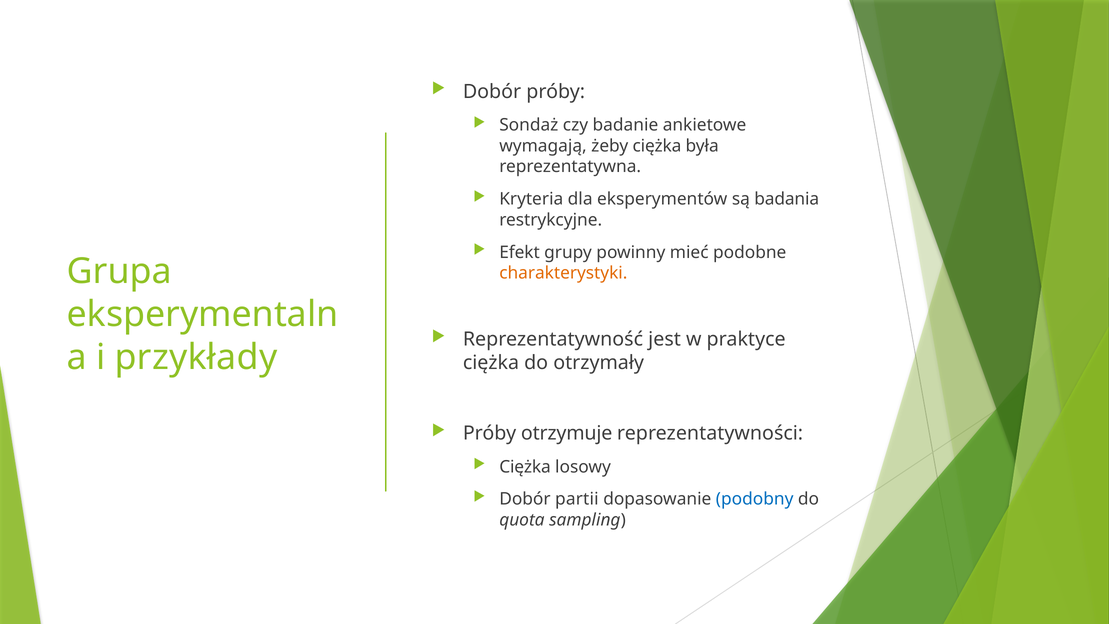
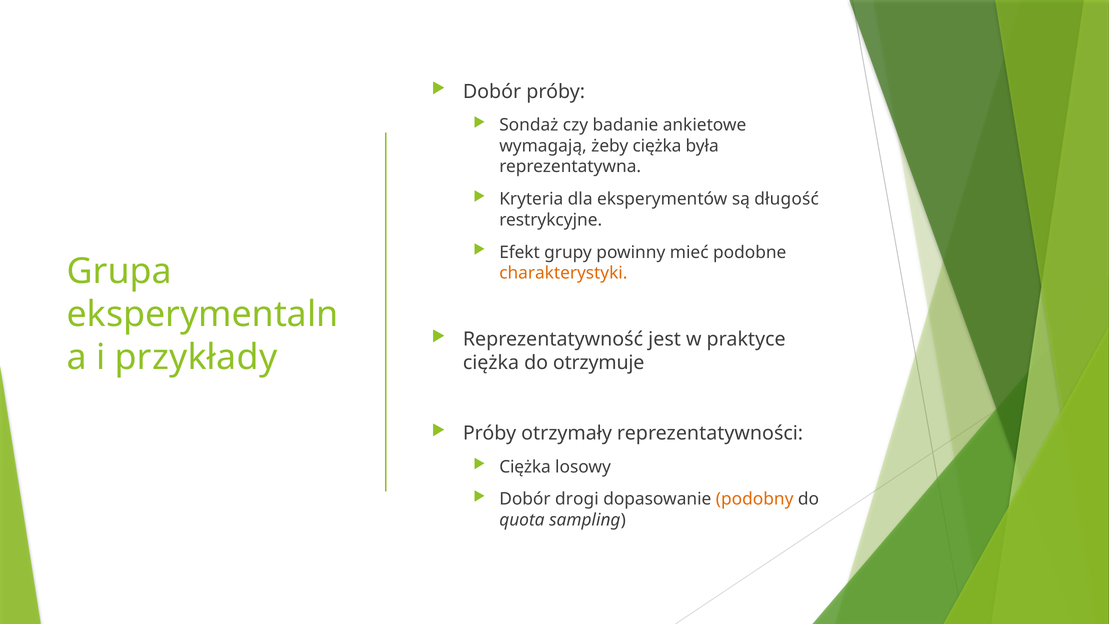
badania: badania -> długość (787, 199)
otrzymały: otrzymały -> otrzymuje (599, 363)
otrzymuje: otrzymuje -> otrzymały (567, 433)
partii: partii -> drogi (577, 499)
podobny colour: blue -> orange (755, 499)
